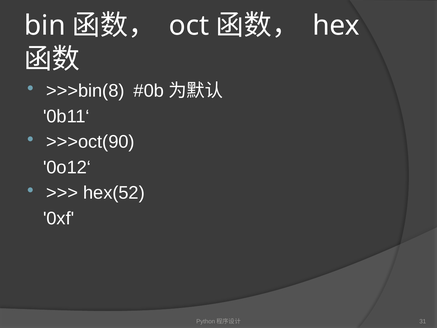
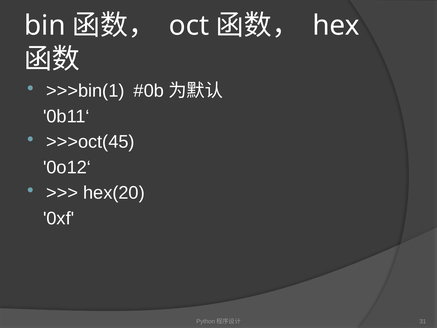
>>>bin(8: >>>bin(8 -> >>>bin(1 (85, 91)
>>>oct(90: >>>oct(90 -> >>>oct(45 (90, 142)
hex(52: hex(52 -> hex(20 (114, 193)
